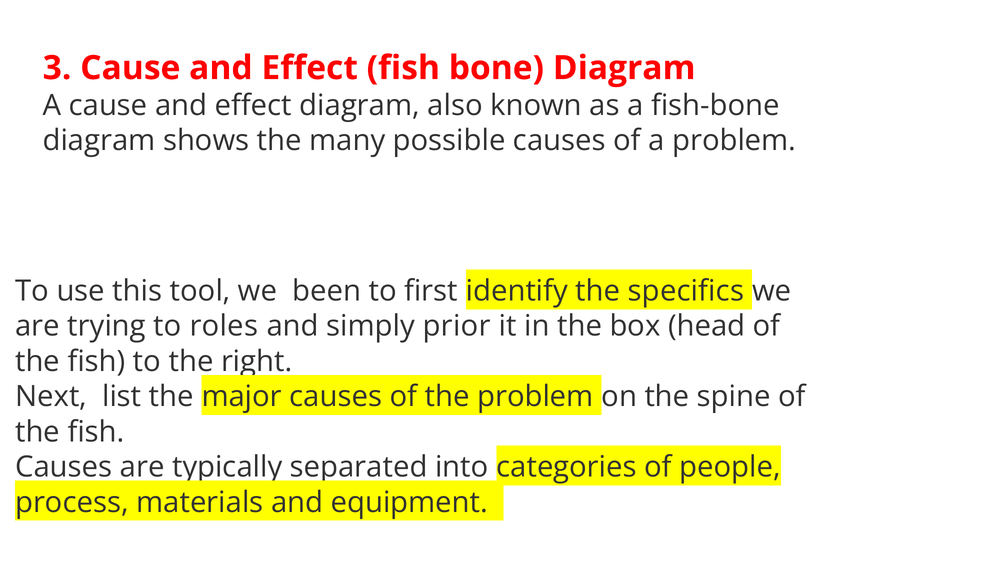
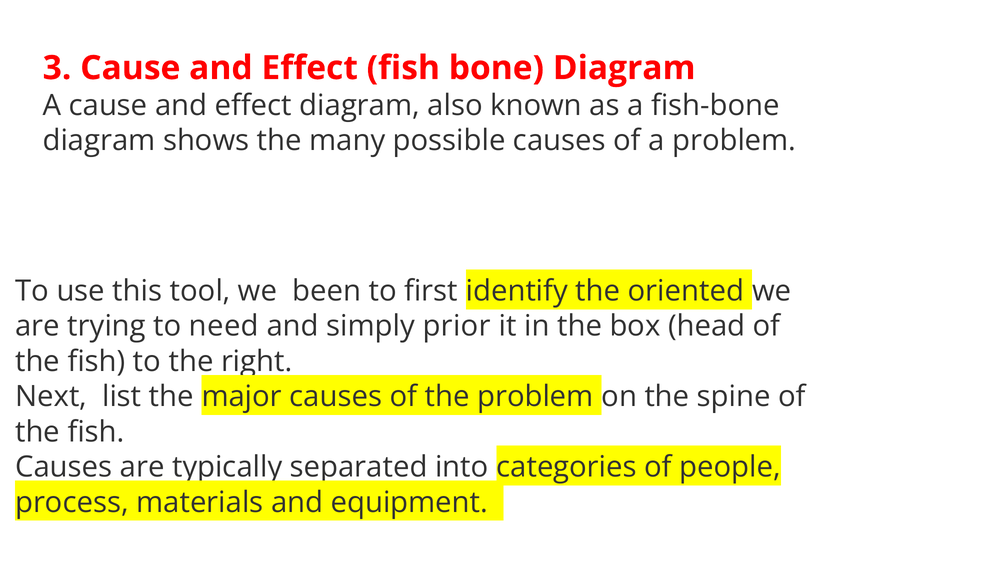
specifics: specifics -> oriented (686, 291)
roles: roles -> need (224, 326)
